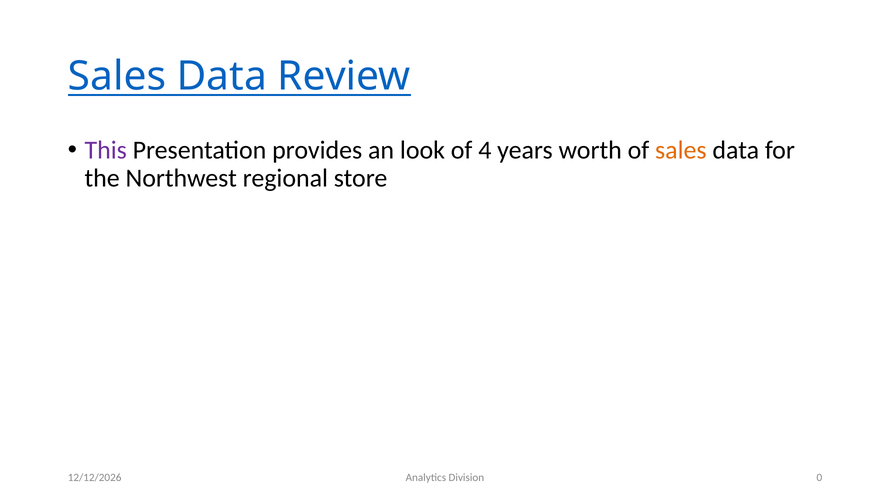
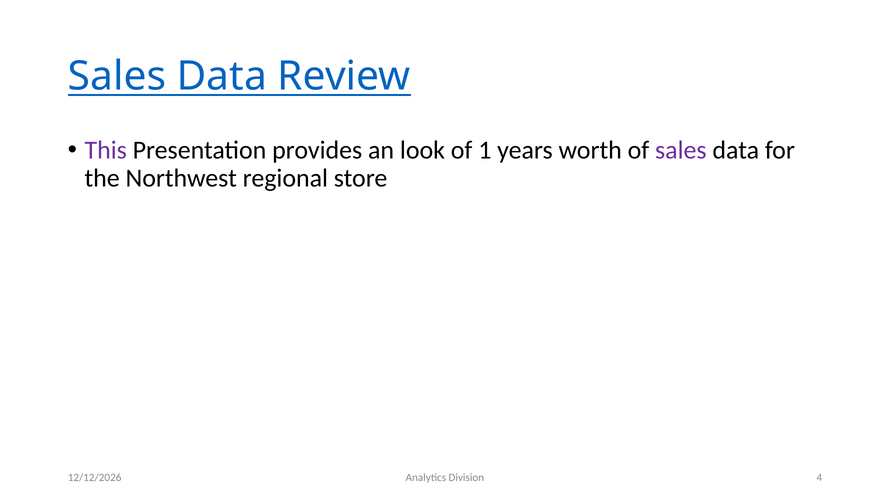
4: 4 -> 1 (485, 150)
sales colour: orange -> purple (681, 150)
0: 0 -> 4 (819, 478)
